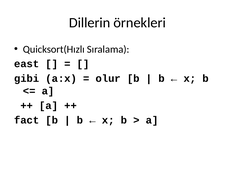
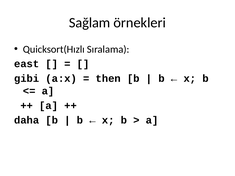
Dillerin: Dillerin -> Sağlam (90, 23)
olur: olur -> then (108, 79)
fact: fact -> daha (27, 120)
